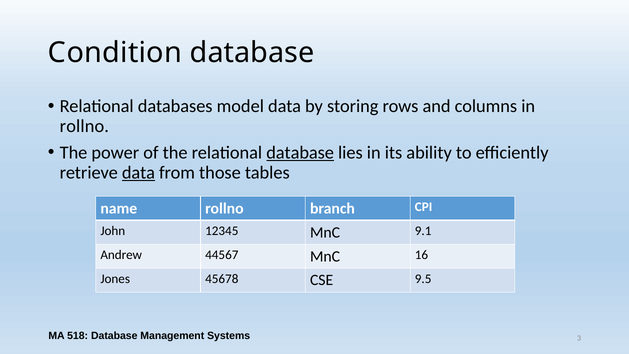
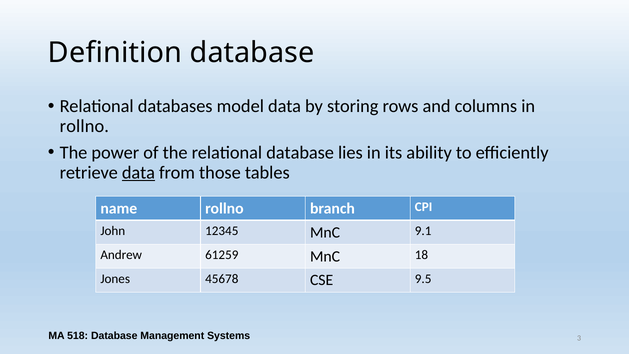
Condition: Condition -> Definition (115, 53)
database underline: present -> none (300, 153)
44567: 44567 -> 61259 (222, 255)
16: 16 -> 18 (421, 255)
